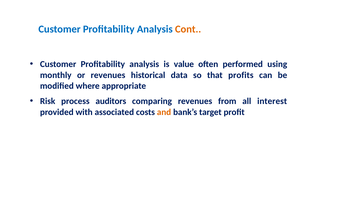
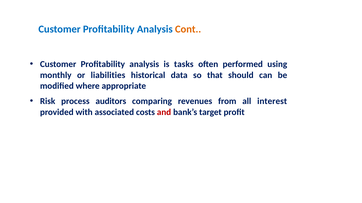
value: value -> tasks (184, 64)
or revenues: revenues -> liabilities (108, 75)
profits: profits -> should (241, 75)
and colour: orange -> red (164, 112)
